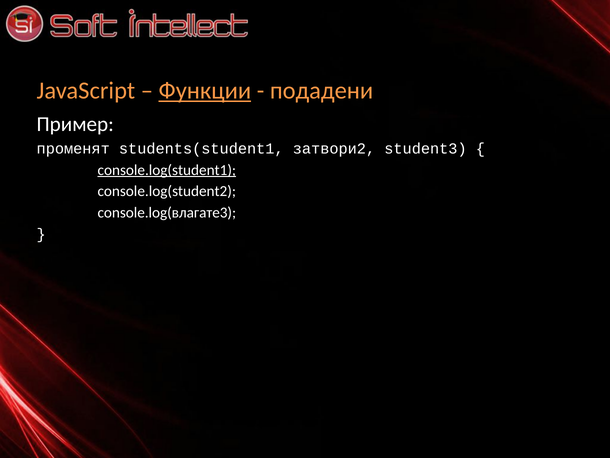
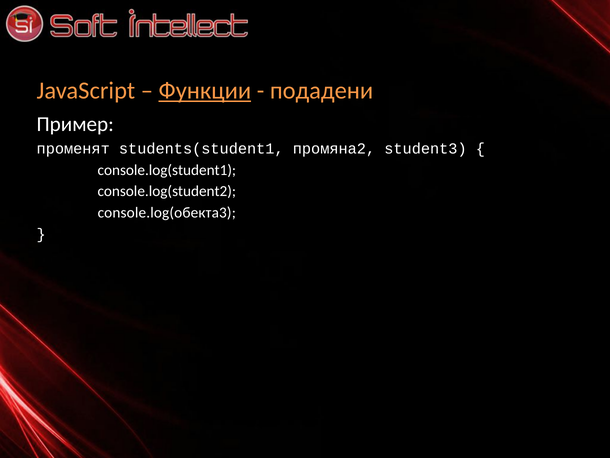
затвори2: затвори2 -> промяна2 (334, 148)
console.log(student1 underline: present -> none (167, 170)
console.log(влагате3: console.log(влагате3 -> console.log(обекта3 (167, 213)
